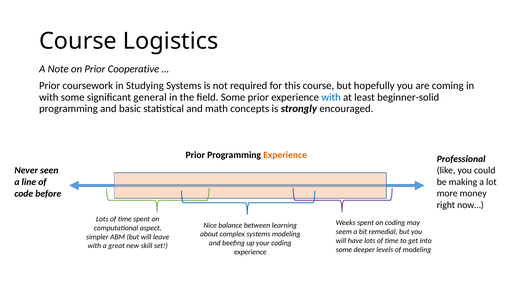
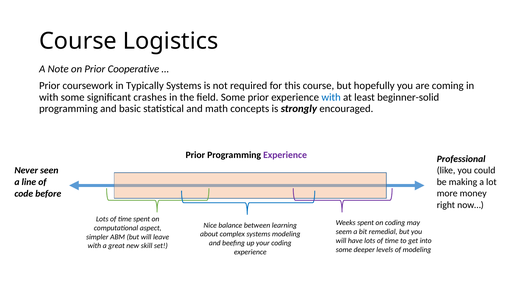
Studying: Studying -> Typically (145, 86)
general: general -> crashes (150, 97)
Experience colour: orange -> purple (285, 155)
